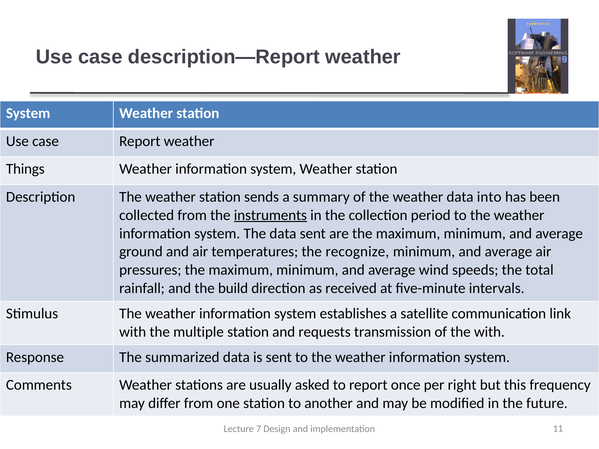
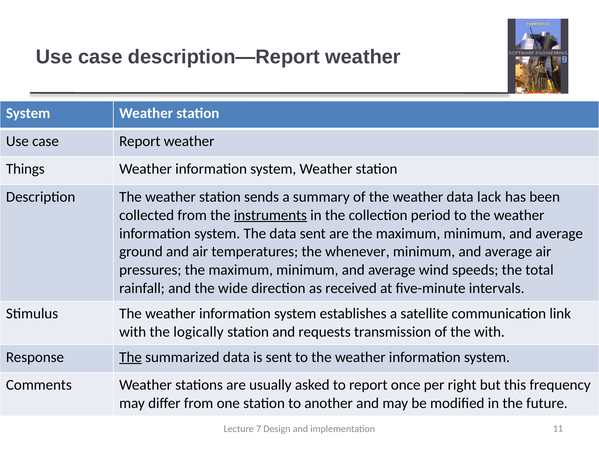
into: into -> lack (489, 197)
recognize: recognize -> whenever (357, 252)
build: build -> wide (233, 288)
multiple: multiple -> logically (198, 332)
The underline: none -> present (131, 357)
